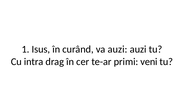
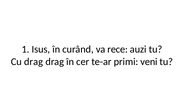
va auzi: auzi -> rece (118, 49)
Cu intra: intra -> drag (34, 61)
